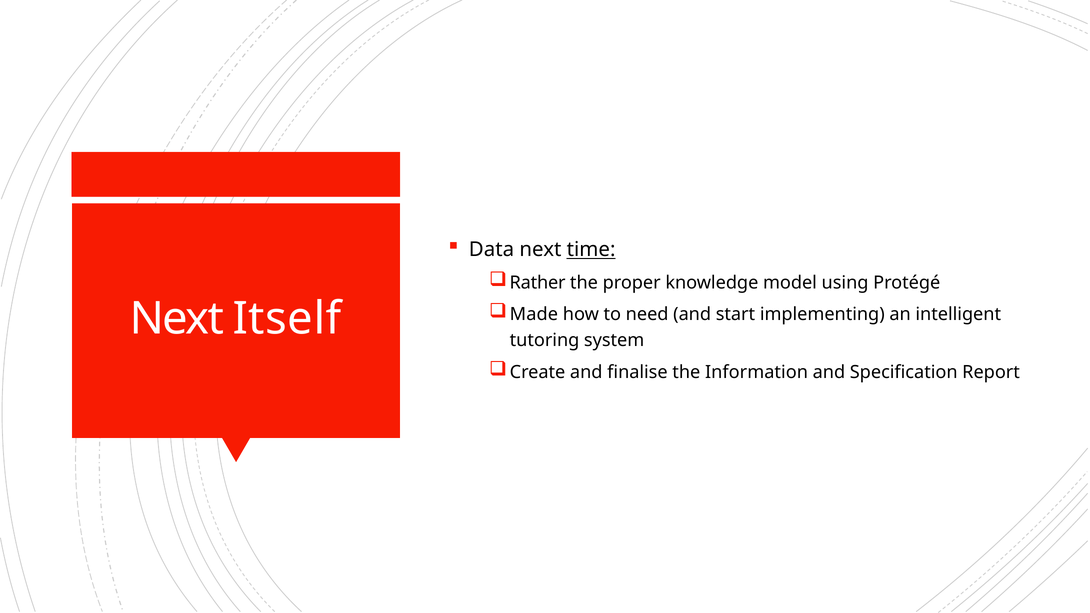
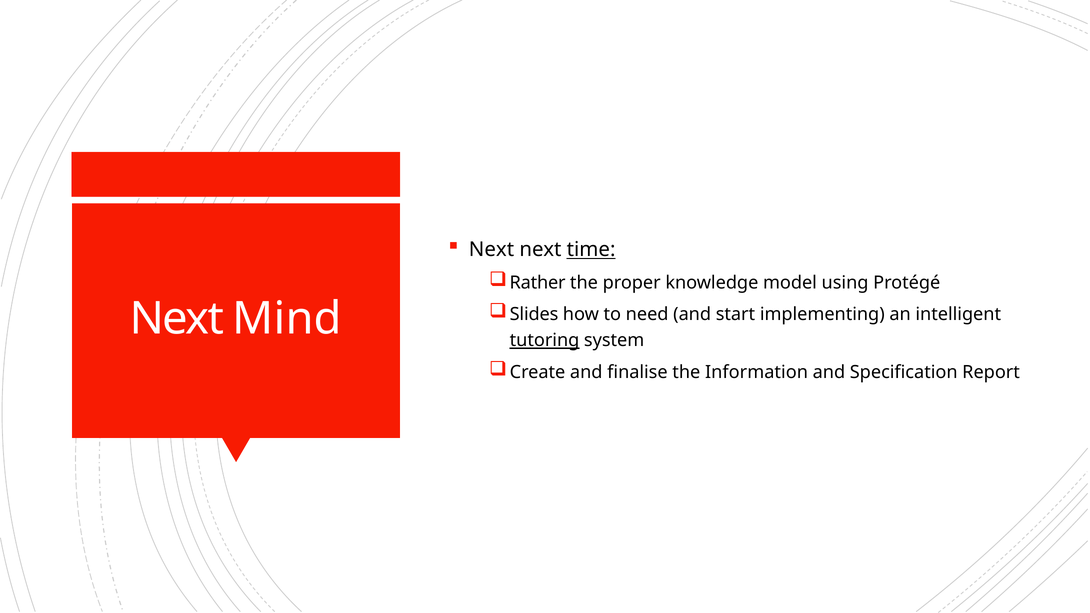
Data: Data -> Next (491, 250)
Made: Made -> Slides (534, 314)
Itself: Itself -> Mind (287, 319)
tutoring underline: none -> present (545, 341)
